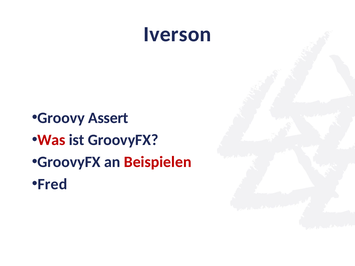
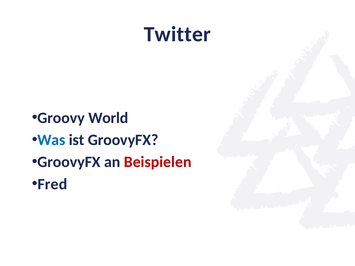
Iverson: Iverson -> Twitter (177, 34)
Assert: Assert -> World (108, 118)
Was colour: red -> blue (51, 140)
